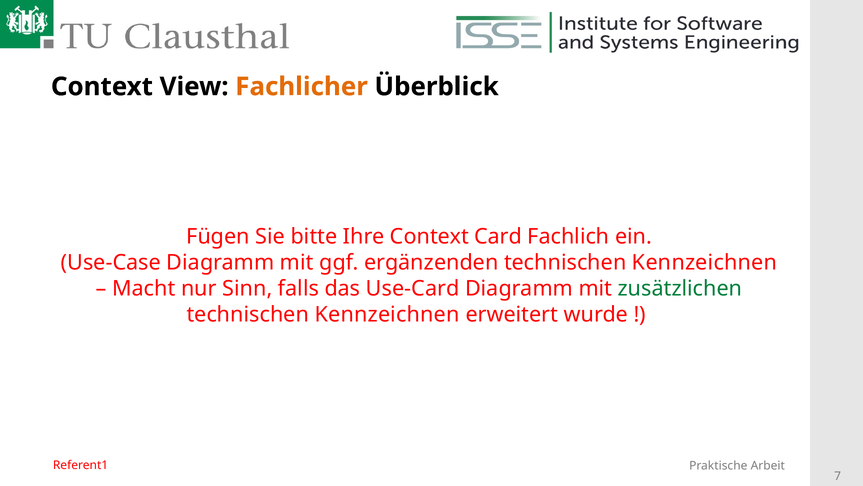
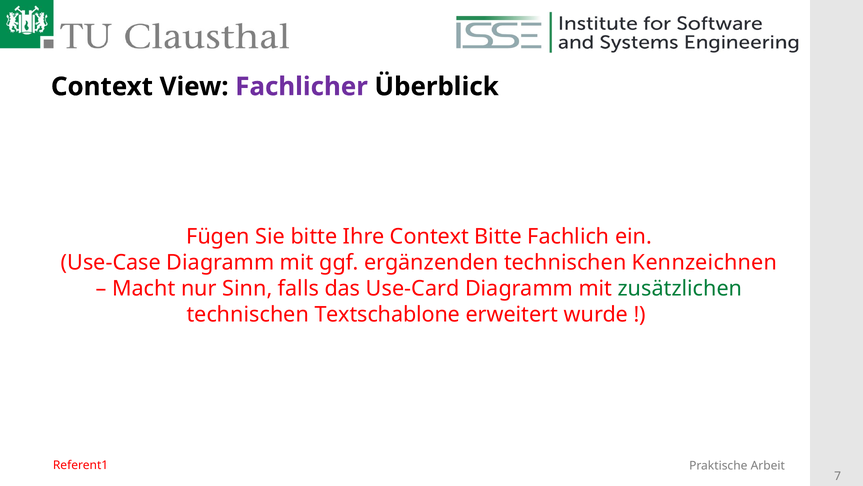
Fachlicher colour: orange -> purple (302, 87)
Context Card: Card -> Bitte (498, 236)
Kennzeichnen: Kennzeichnen -> Textschablone (387, 314)
